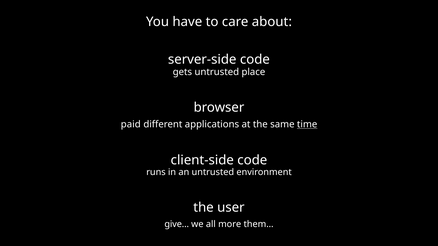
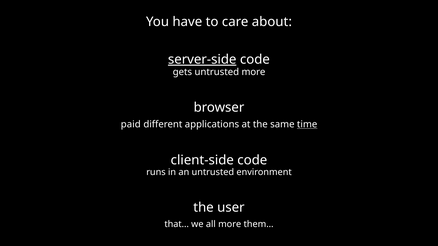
server-side underline: none -> present (202, 60)
untrusted place: place -> more (253, 72)
give: give -> that (177, 225)
